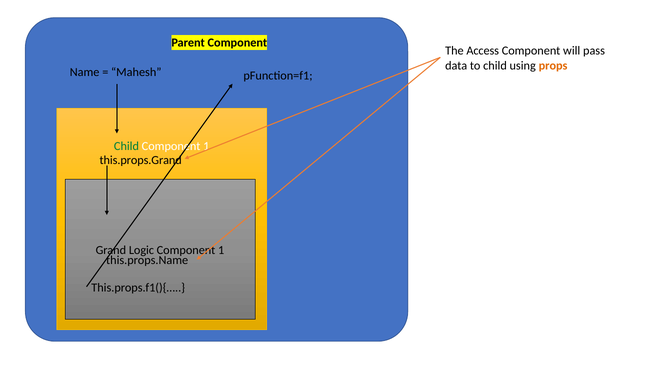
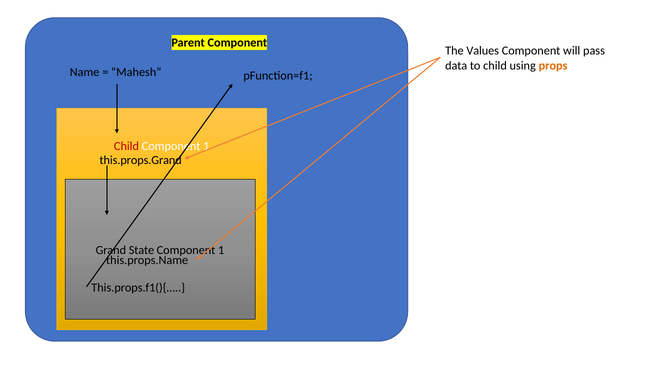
Access: Access -> Values (483, 51)
Child colour: green -> red (126, 146)
Logic: Logic -> State (141, 250)
